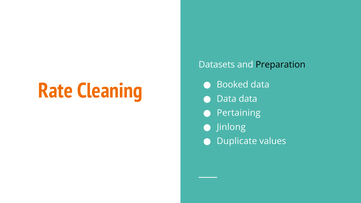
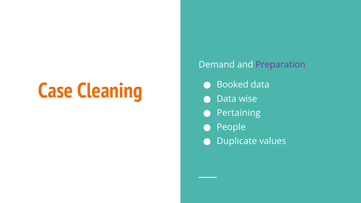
Datasets: Datasets -> Demand (217, 65)
Preparation colour: black -> purple (281, 65)
Rate: Rate -> Case (56, 91)
Data data: data -> wise (248, 99)
Jinlong: Jinlong -> People (231, 127)
